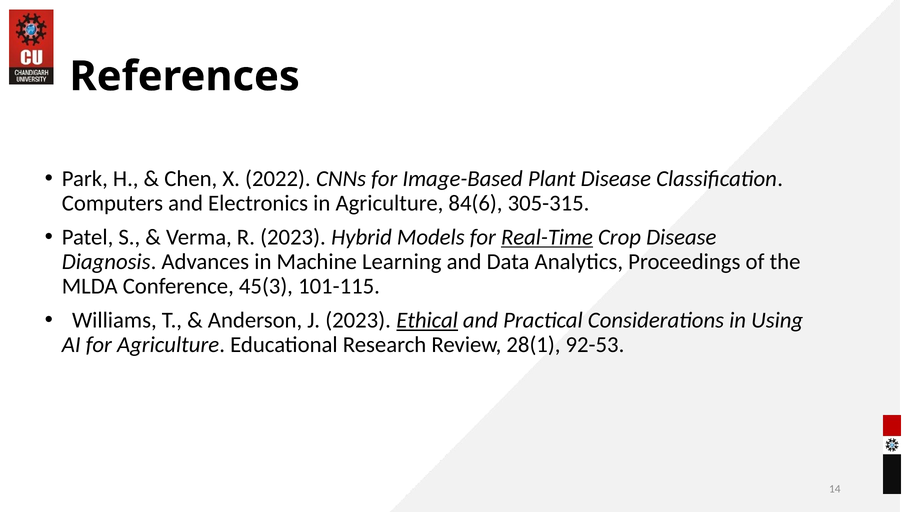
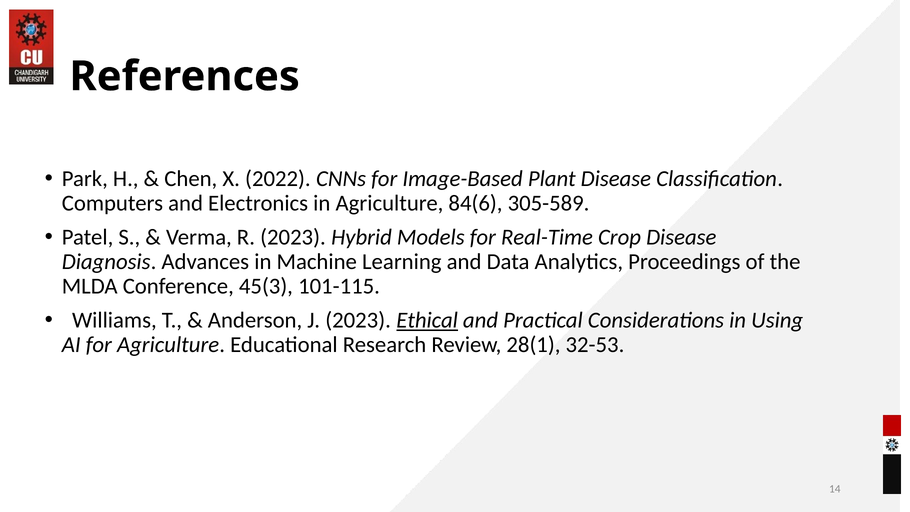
305-315: 305-315 -> 305-589 (549, 203)
Real-Time underline: present -> none (547, 237)
92-53: 92-53 -> 32-53 (595, 345)
